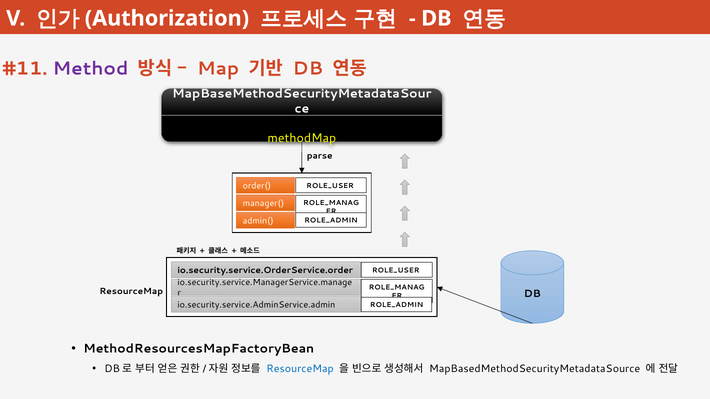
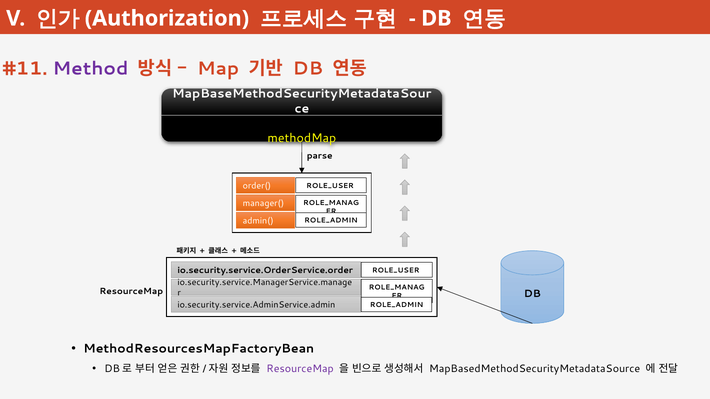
ResourceMap colour: blue -> purple (300, 369)
